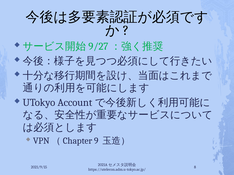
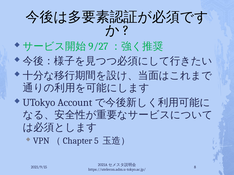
9: 9 -> 5 (96, 141)
